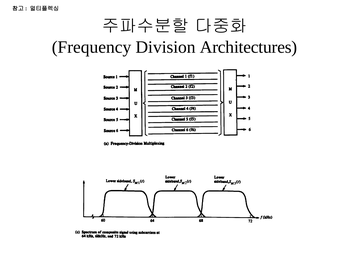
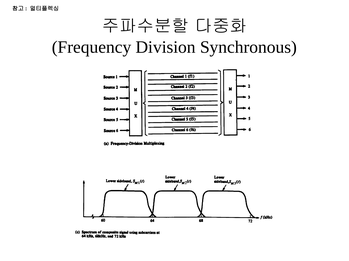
Architectures: Architectures -> Synchronous (248, 47)
